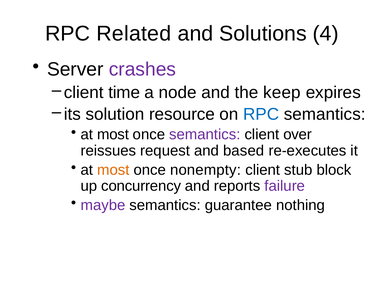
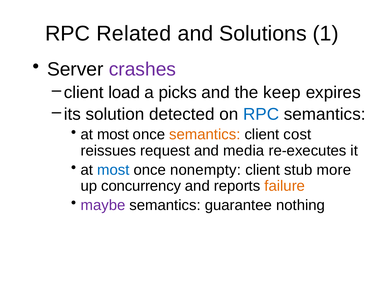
4: 4 -> 1 (326, 33)
time: time -> load (124, 92)
node: node -> picks (178, 92)
resource: resource -> detected (182, 114)
semantics colour: purple -> orange (205, 135)
over: over -> cost (297, 135)
based: based -> media (244, 151)
most colour: orange -> blue (113, 170)
block: block -> more (334, 170)
failure colour: purple -> orange (285, 186)
